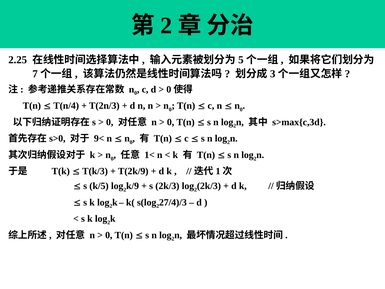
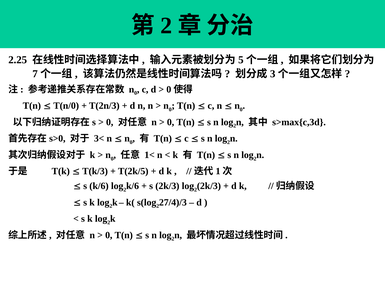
T(n/4: T(n/4 -> T(n/0 (66, 106)
9<: 9< -> 3< (99, 138)
T(2k/9: T(2k/9 -> T(2k/5 (133, 171)
s k/5: k/5 -> k/6 (99, 186)
k/9: k/9 -> k/6 (133, 186)
